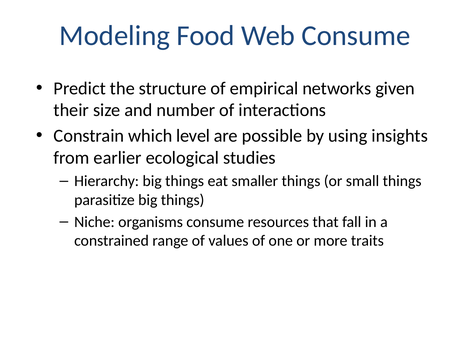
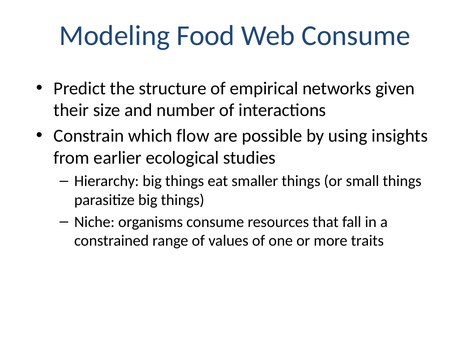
level: level -> flow (193, 136)
